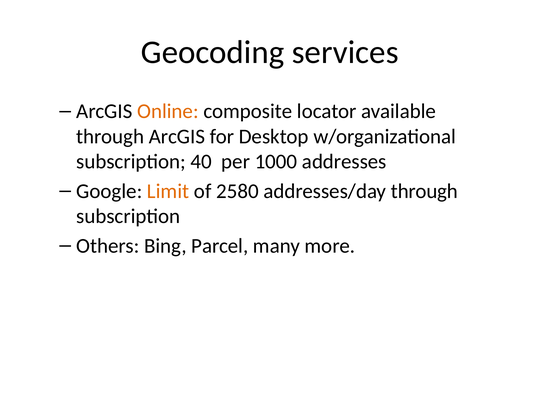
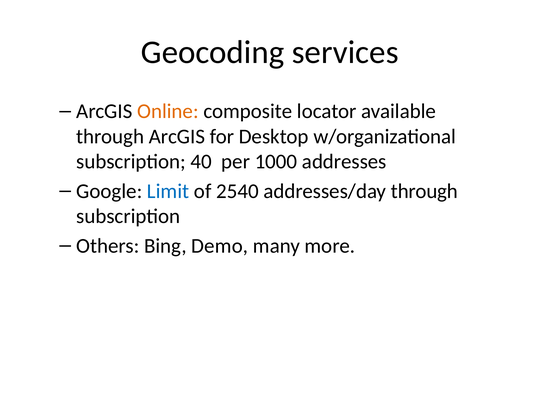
Limit colour: orange -> blue (168, 191)
2580: 2580 -> 2540 (237, 191)
Parcel: Parcel -> Demo (220, 246)
